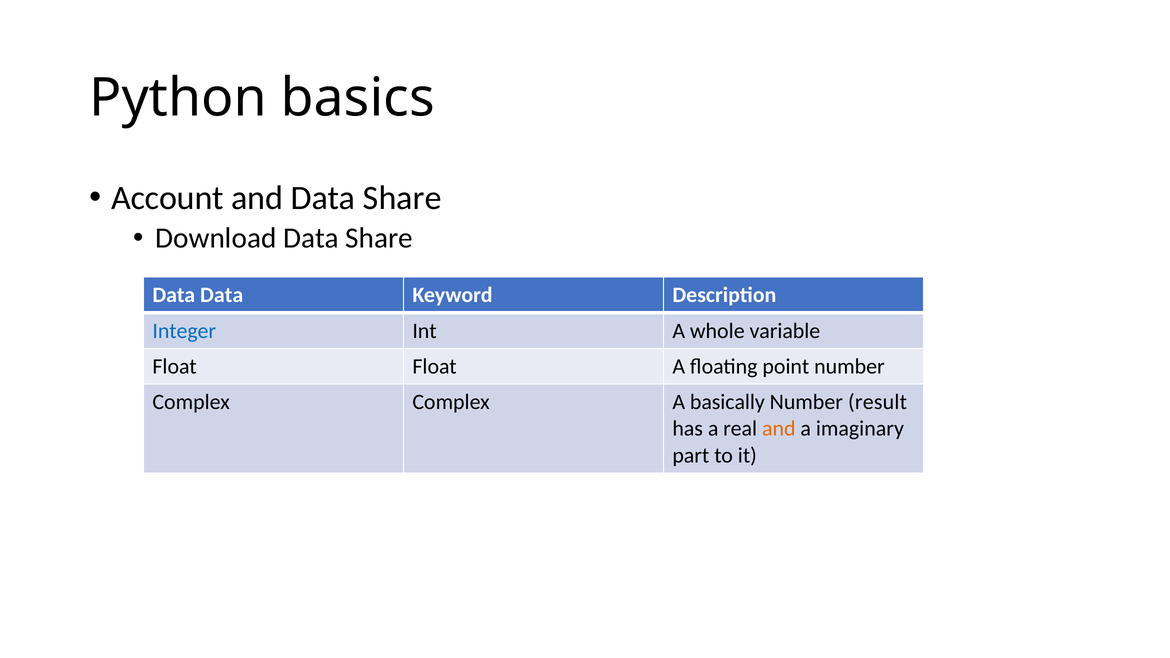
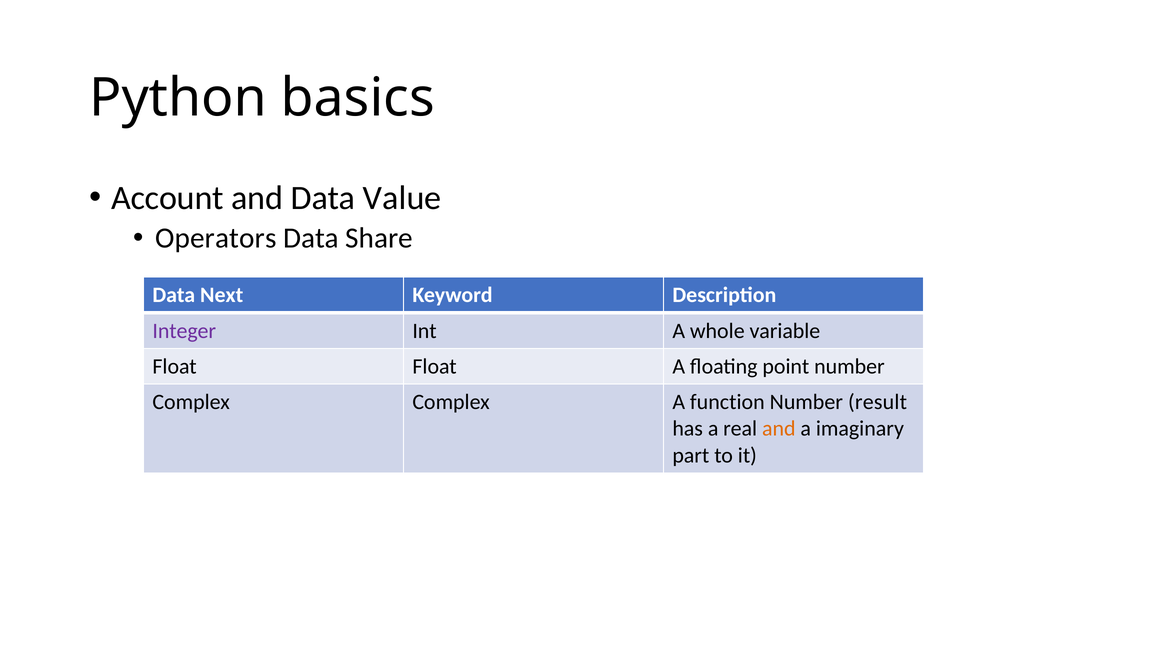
and Data Share: Share -> Value (402, 198)
Download: Download -> Operators (216, 238)
Data Data: Data -> Next (222, 295)
Integer colour: blue -> purple (184, 331)
basically: basically -> function (727, 402)
